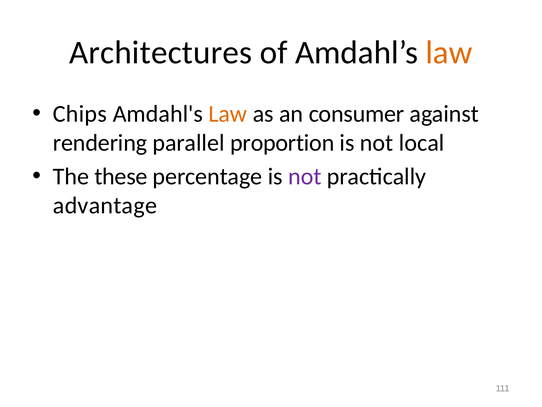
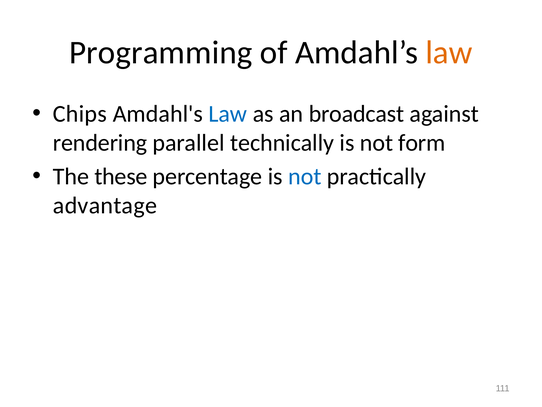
Architectures: Architectures -> Programming (161, 52)
Law colour: orange -> blue (228, 114)
consumer: consumer -> broadcast (356, 114)
proportion: proportion -> technically (282, 143)
local: local -> form (422, 143)
not colour: purple -> blue (305, 176)
